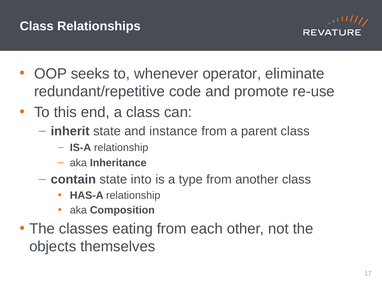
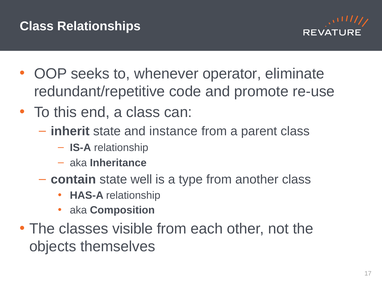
into: into -> well (141, 180)
eating: eating -> visible (133, 229)
